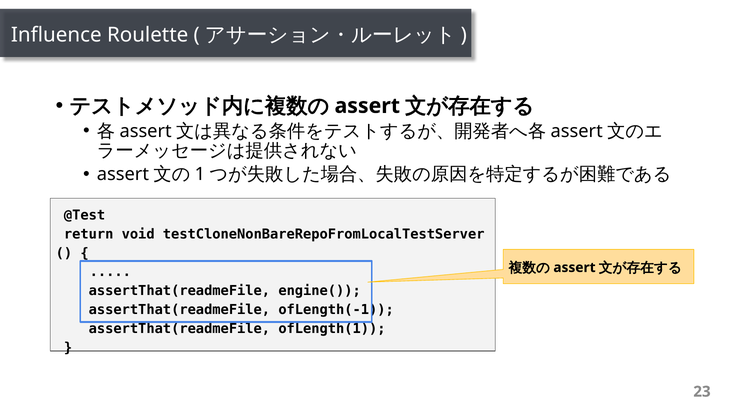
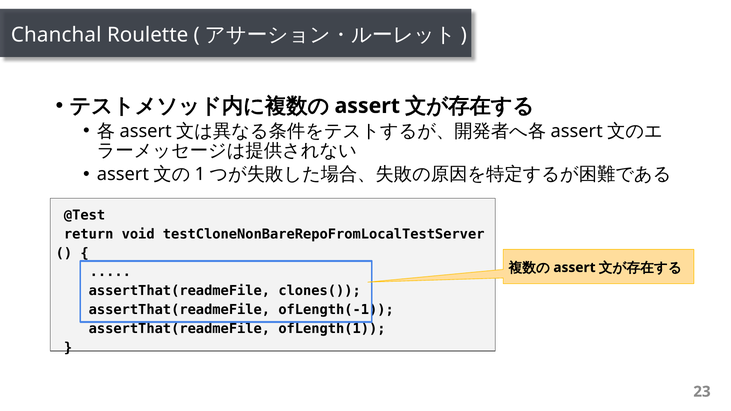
Inﬂuence: Inﬂuence -> Chanchal (56, 35)
engine(: engine( -> clones( (320, 291)
